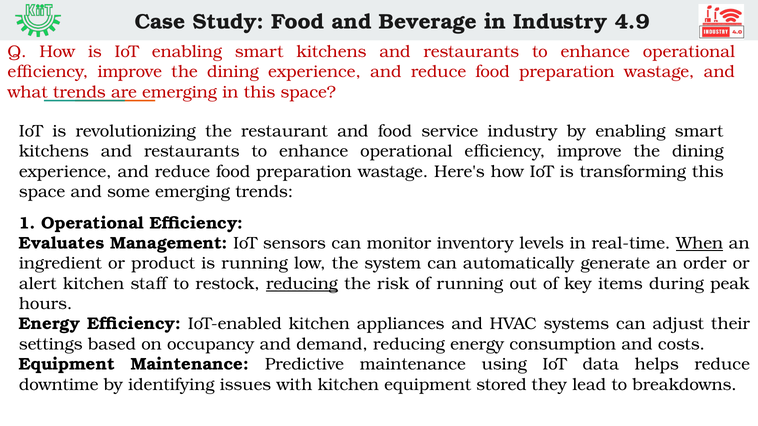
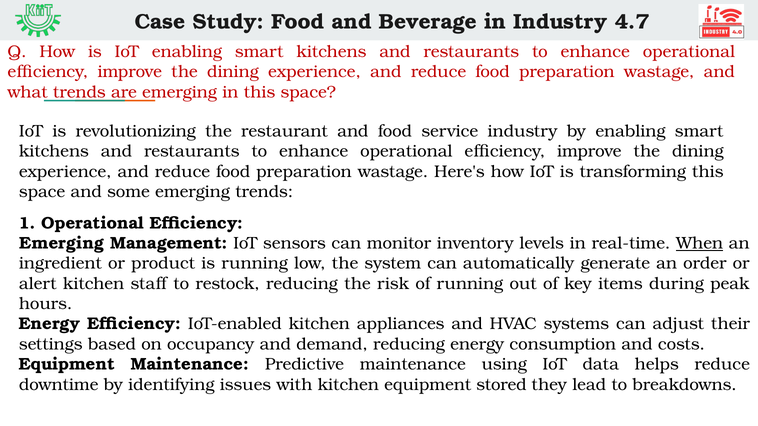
4.9: 4.9 -> 4.7 (632, 22)
Evaluates: Evaluates -> Emerging (62, 243)
reducing underline: present -> none (302, 284)
